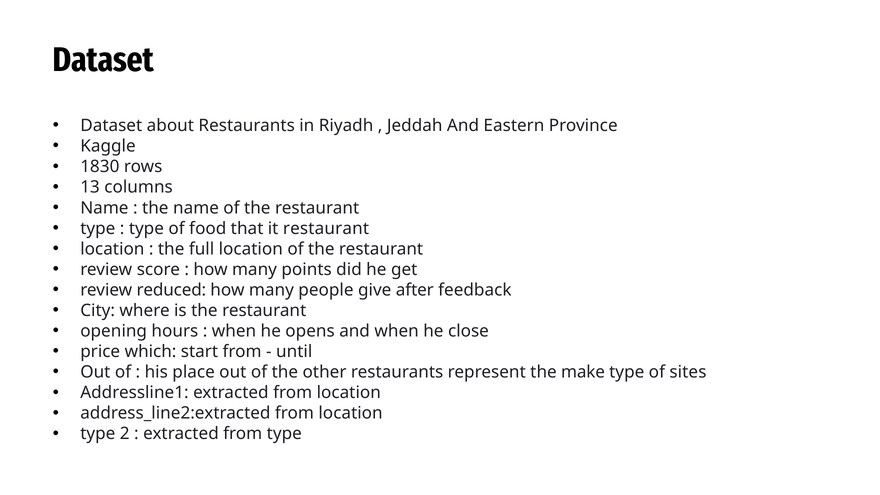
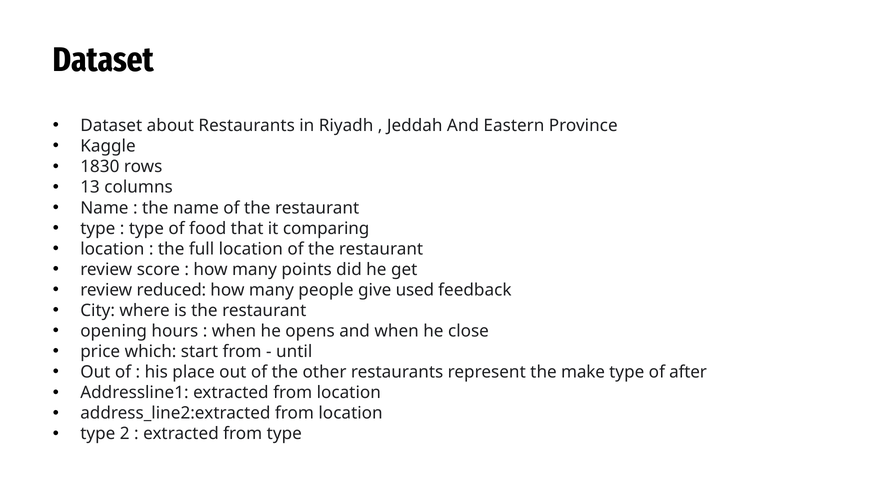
it restaurant: restaurant -> comparing (326, 228)
after: after -> used (415, 290)
sites: sites -> after (688, 372)
